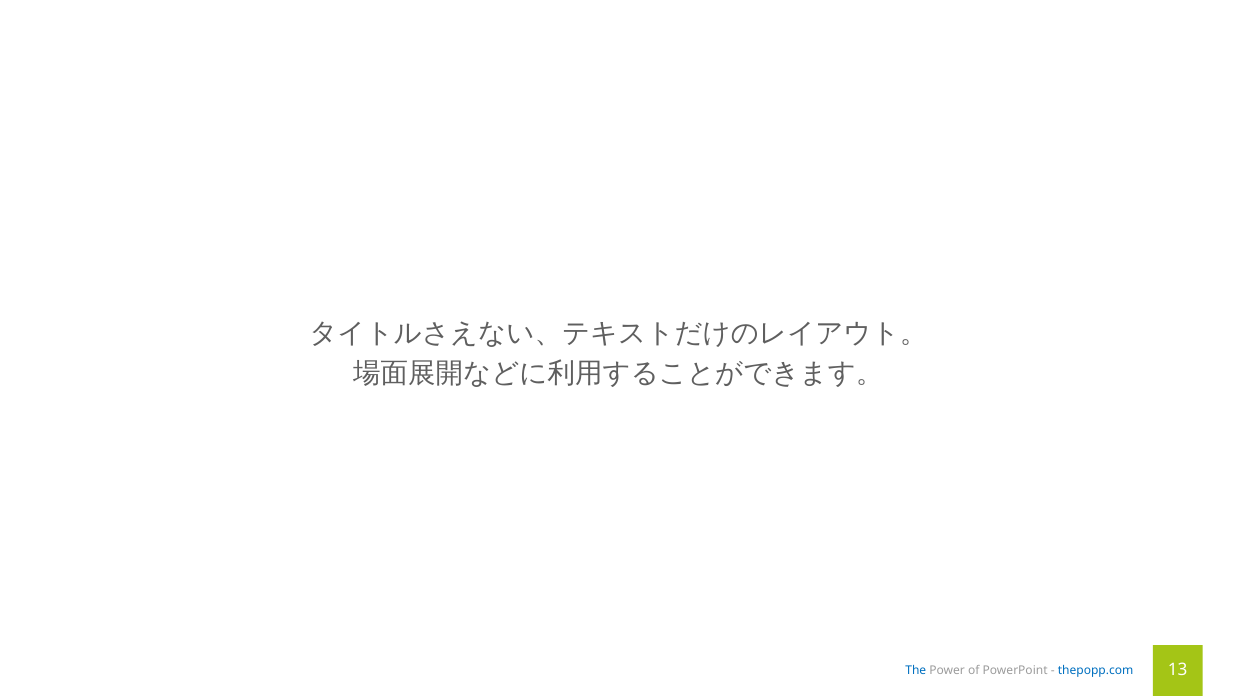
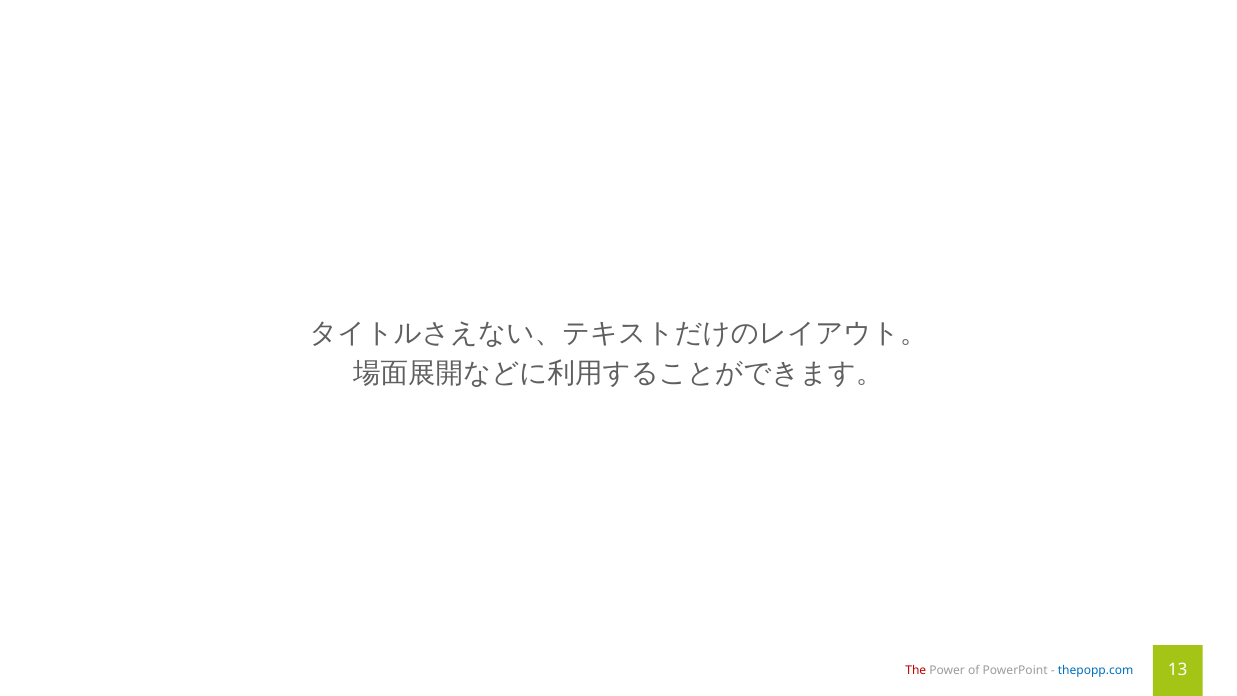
The colour: blue -> red (916, 670)
